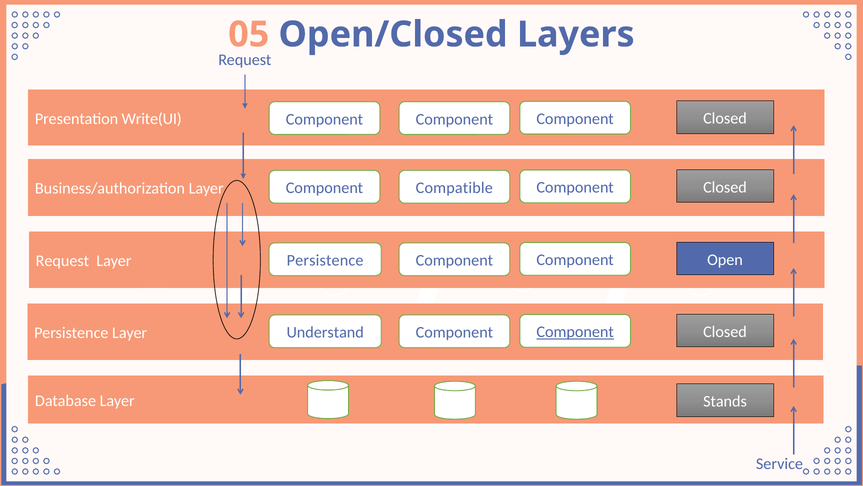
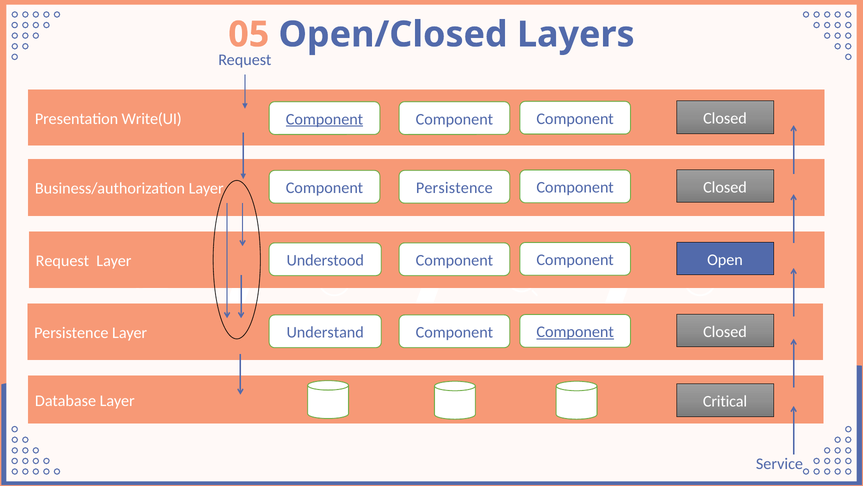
Component underline: none -> present (324, 119)
Component Compatible: Compatible -> Persistence (454, 188)
Persistence: Persistence -> Understood (325, 260)
Stands: Stands -> Critical (725, 401)
